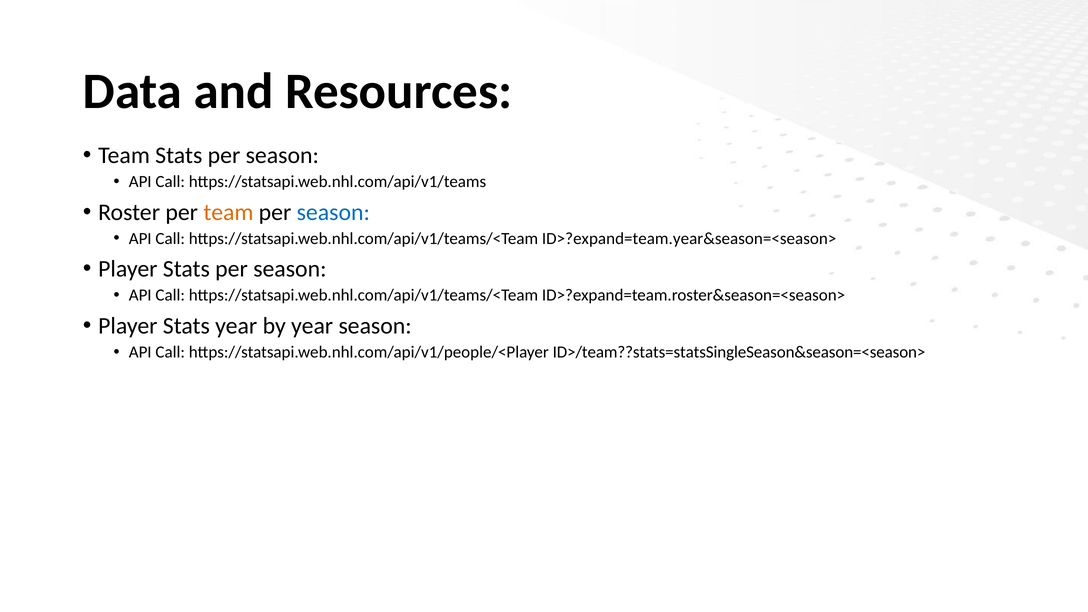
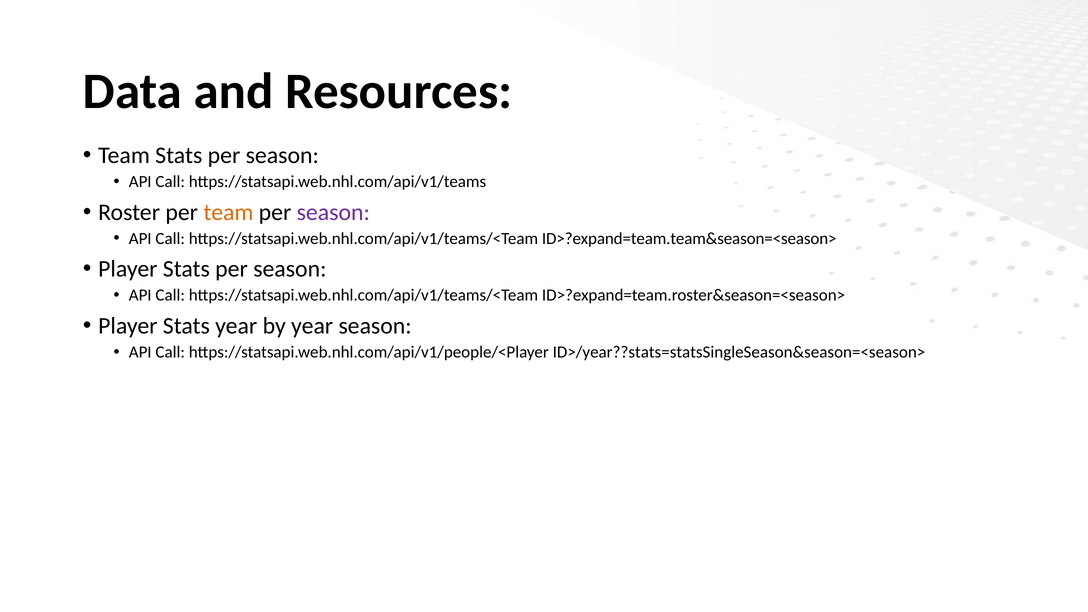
season colour: blue -> purple (333, 212)
ID>?expand=team.year&season=<season>: ID>?expand=team.year&season=<season> -> ID>?expand=team.team&season=<season> (689, 238)
ID>/team??stats=statsSingleSeason&season=<season>: ID>/team??stats=statsSingleSeason&season=<season> -> ID>/year??stats=statsSingleSeason&season=<season> (739, 352)
